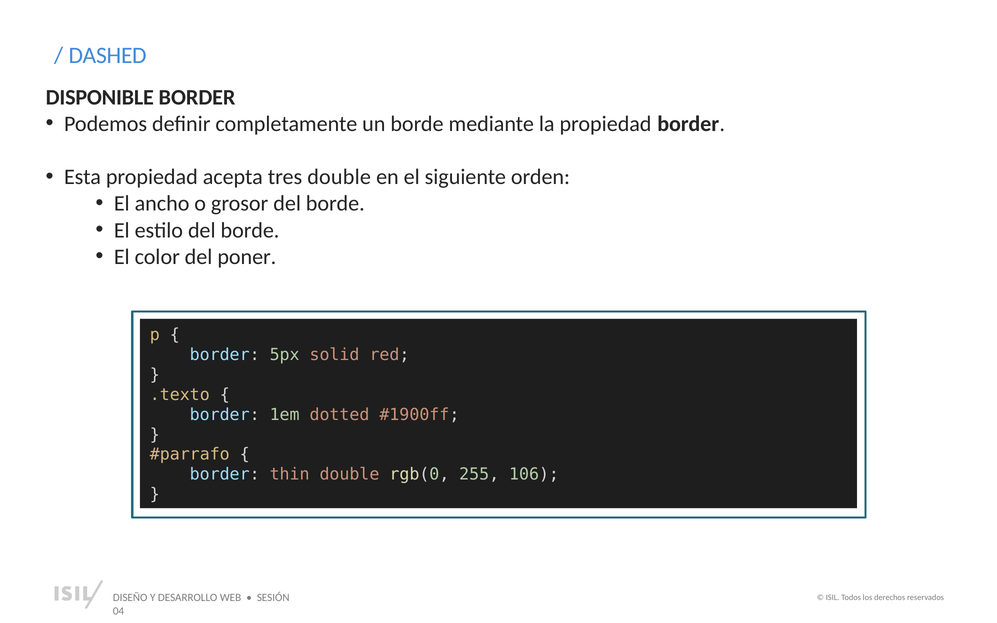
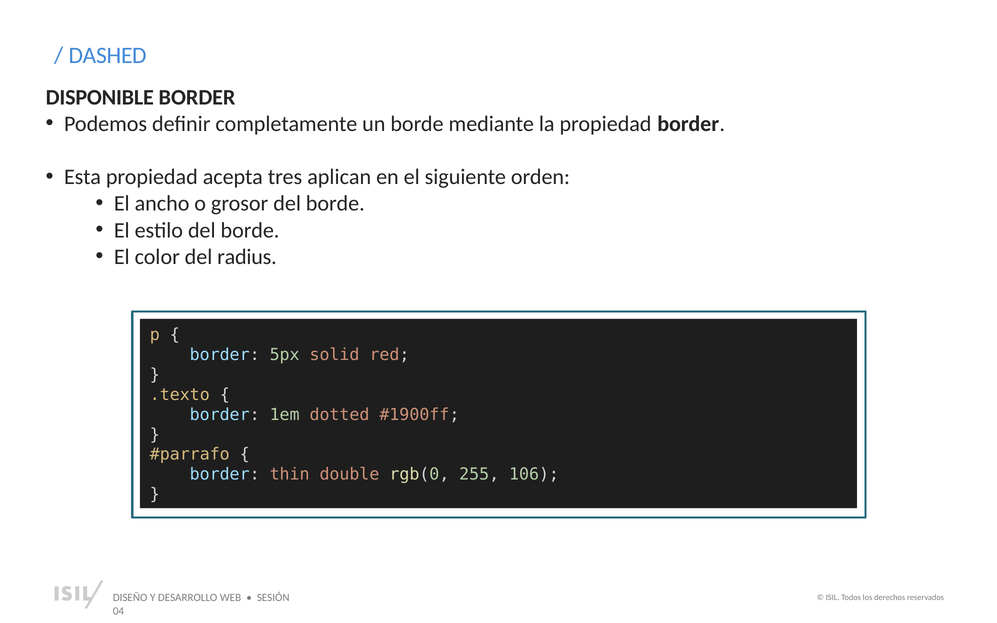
tres double: double -> aplican (339, 177)
poner: poner -> radius (247, 257)
